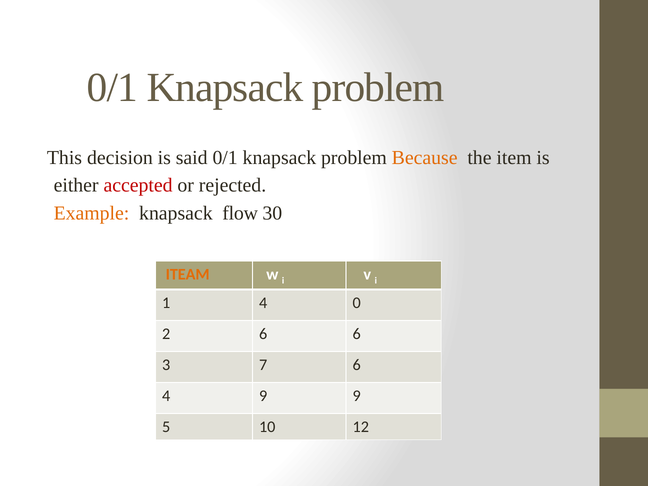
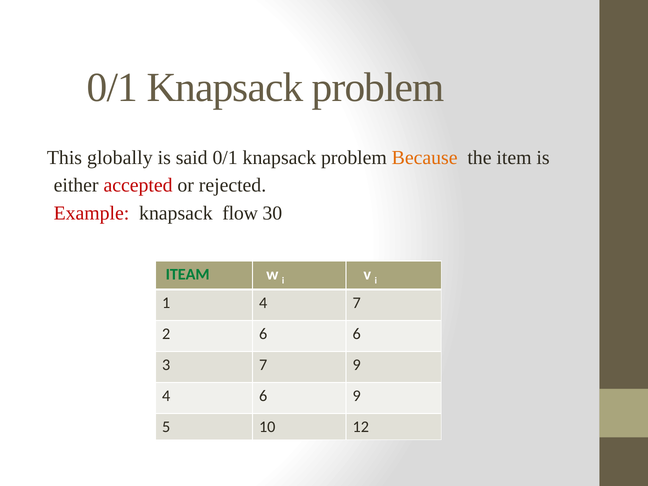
decision: decision -> globally (120, 158)
Example colour: orange -> red (91, 213)
ITEAM colour: orange -> green (188, 274)
4 0: 0 -> 7 (357, 303)
7 6: 6 -> 9 (357, 365)
4 9: 9 -> 6 (263, 396)
